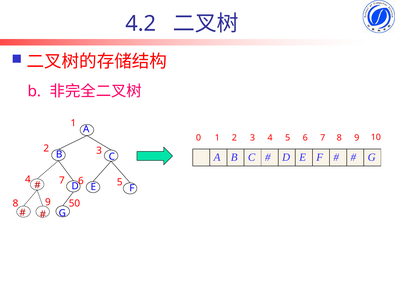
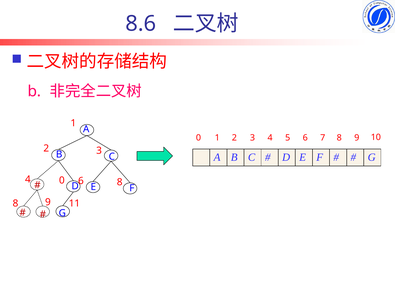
4.2: 4.2 -> 8.6 (141, 24)
4 7: 7 -> 0 (62, 180)
5: 5 -> 8 (120, 182)
50: 50 -> 11 (74, 203)
